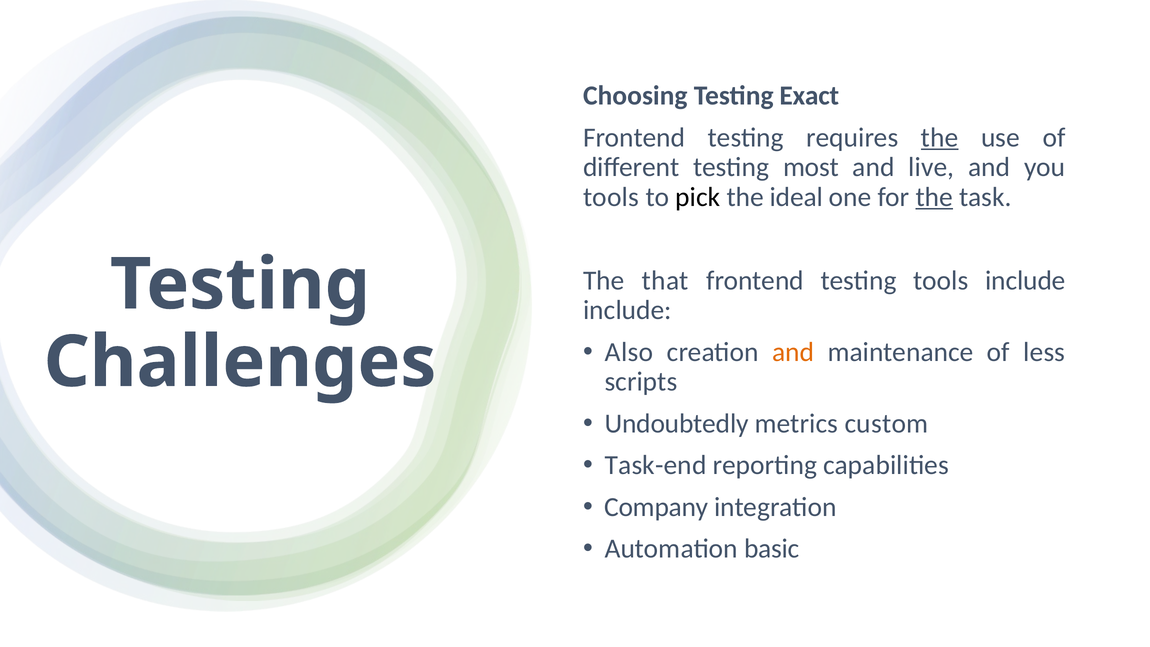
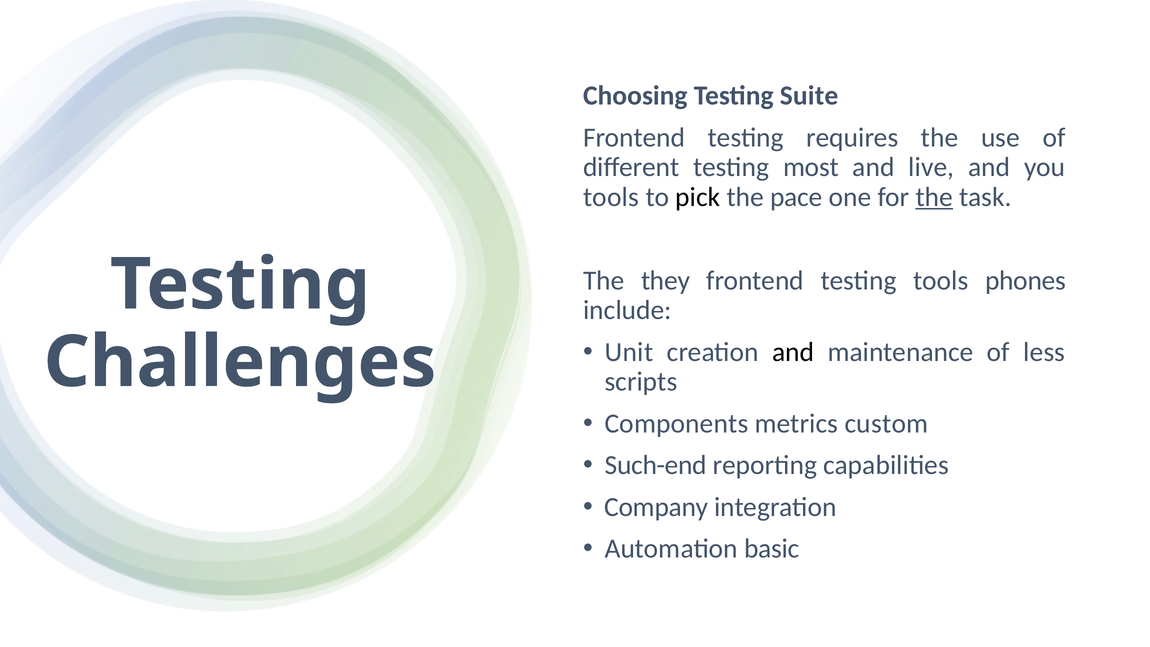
Exact: Exact -> Suite (809, 96)
the underline: present -> none (940, 137)
ideal: ideal -> pace (796, 197)
that: that -> they (666, 280)
tools include: include -> phones (1026, 280)
Also: Also -> Unit (629, 352)
and colour: orange -> black (793, 352)
Undoubtedly: Undoubtedly -> Components (677, 423)
Task-end: Task-end -> Such-end (656, 465)
